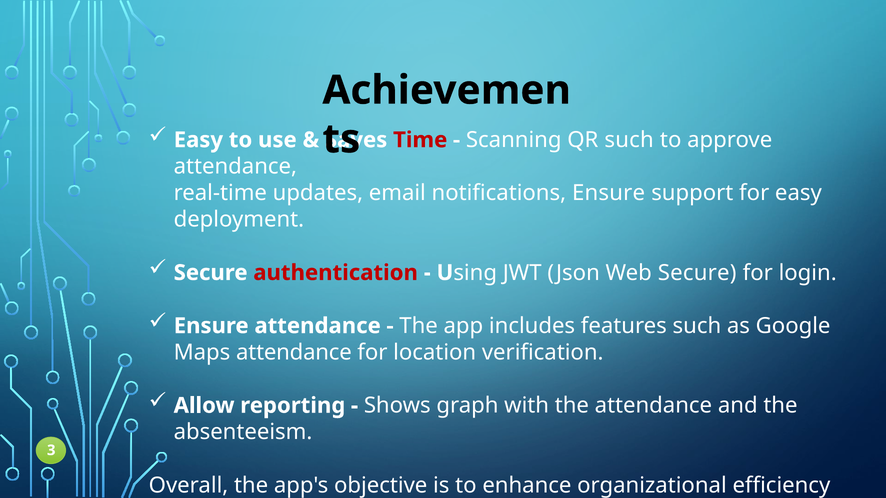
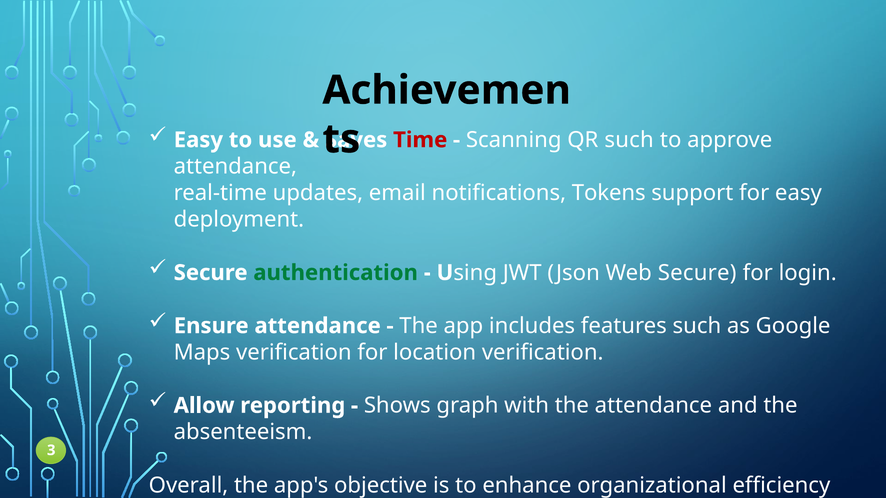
notifications Ensure: Ensure -> Tokens (609, 193)
authentication colour: red -> green (336, 273)
Maps attendance: attendance -> verification (294, 353)
